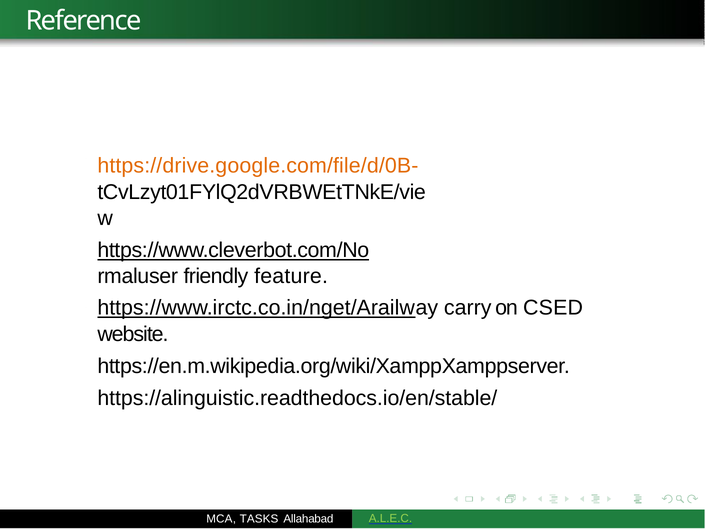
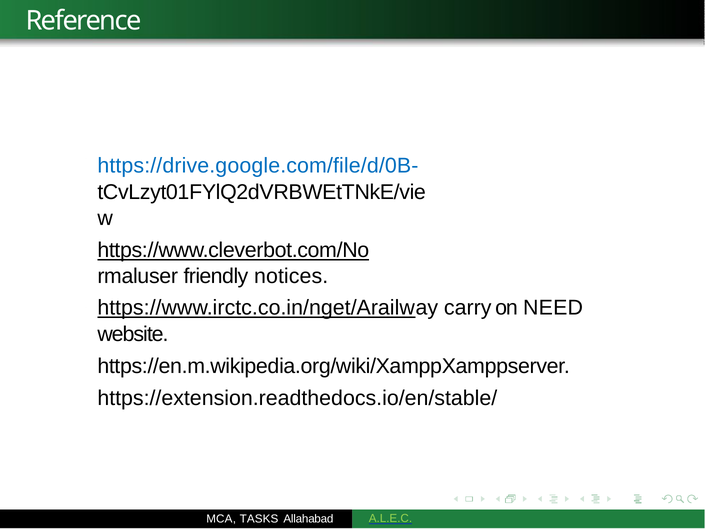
https://drive.google.com/file/d/0B- colour: orange -> blue (258, 166)
feature: feature -> notices (291, 276)
CSED: CSED -> NEED (553, 308)
https://alinguistic.readthedocs.io/en/stable/: https://alinguistic.readthedocs.io/en/stable/ -> https://extension.readthedocs.io/en/stable/ (297, 398)
